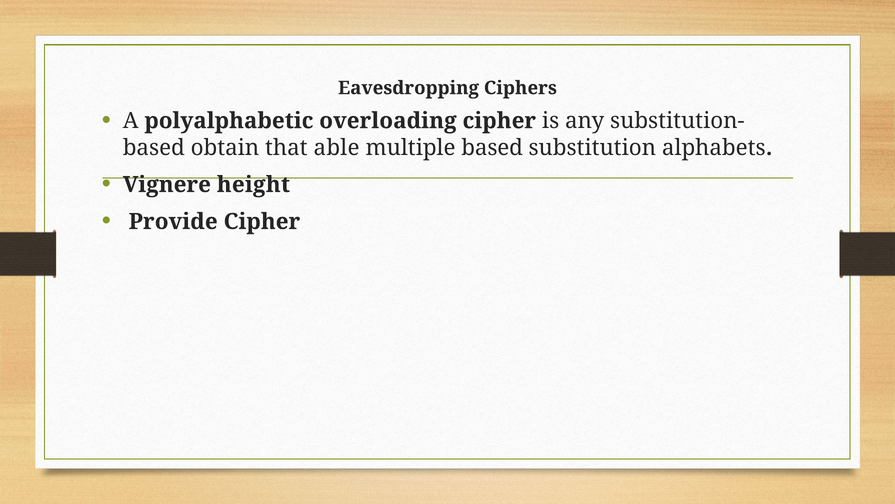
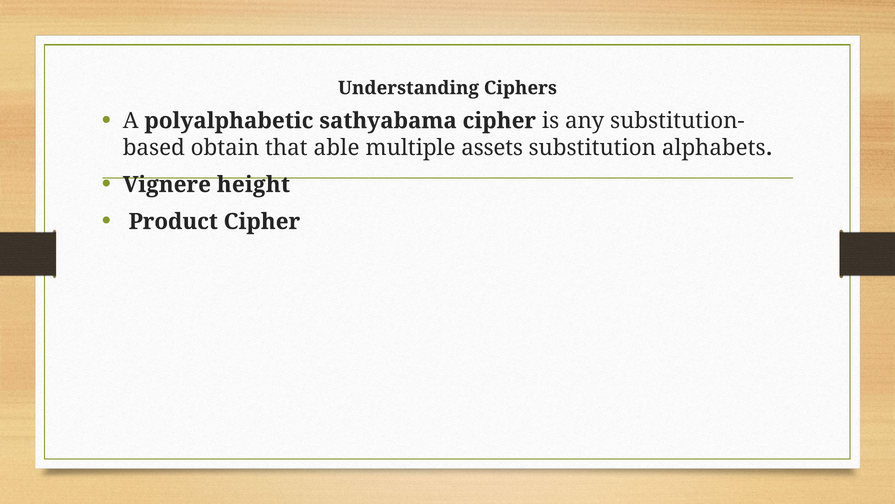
Eavesdropping: Eavesdropping -> Understanding (409, 88)
overloading: overloading -> sathyabama (388, 121)
multiple based: based -> assets (492, 148)
Provide: Provide -> Product (173, 221)
